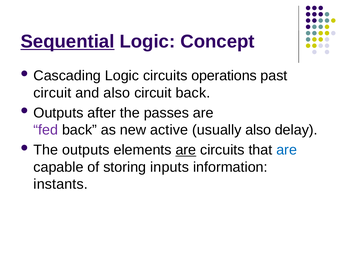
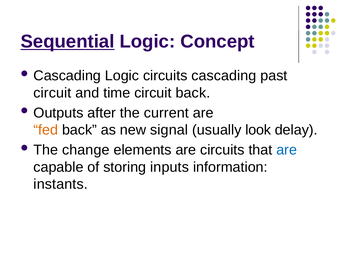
circuits operations: operations -> cascading (224, 76)
and also: also -> time (117, 93)
passes: passes -> current (166, 113)
fed colour: purple -> orange (46, 130)
active: active -> signal (169, 130)
usually also: also -> look (258, 130)
The outputs: outputs -> change (86, 150)
are underline: present -> none (186, 150)
